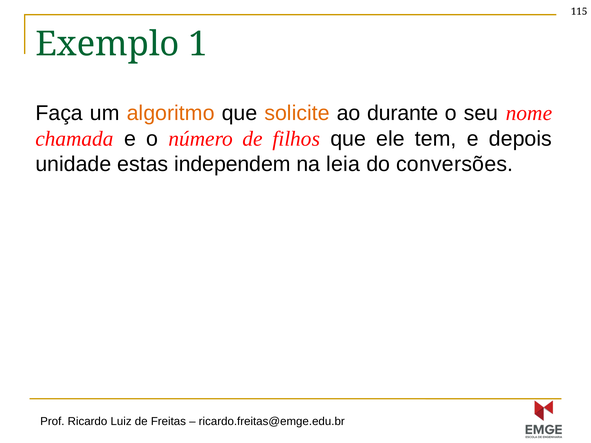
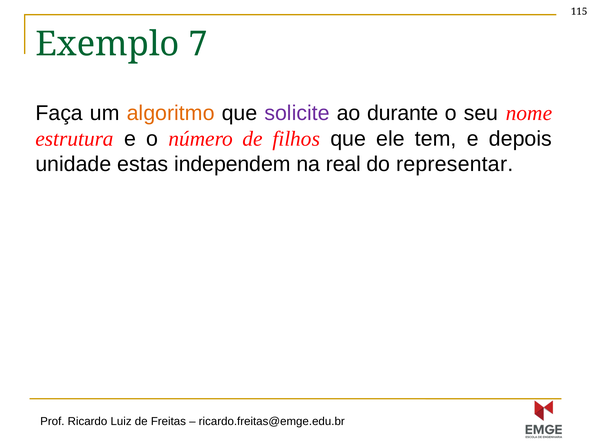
1: 1 -> 7 (198, 44)
solicite colour: orange -> purple (297, 113)
chamada: chamada -> estrutura (75, 139)
leia: leia -> real (343, 164)
conversões: conversões -> representar (455, 164)
